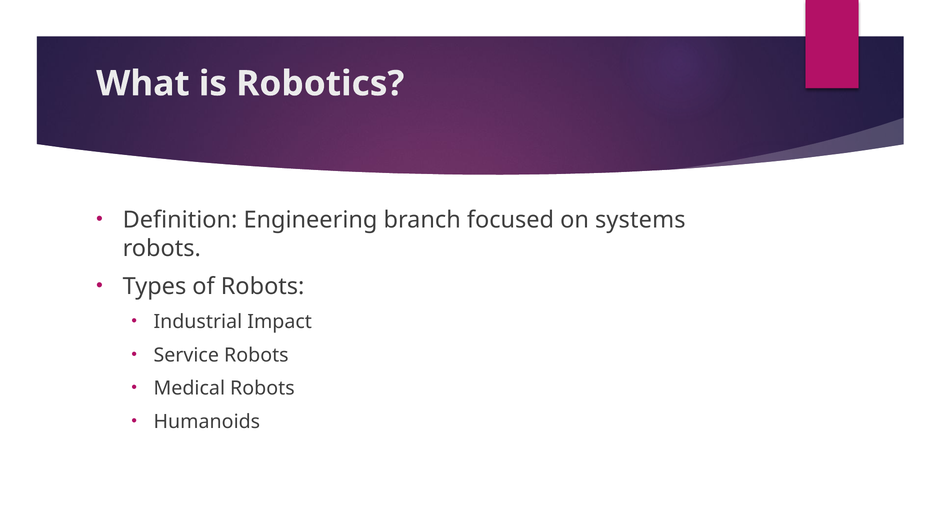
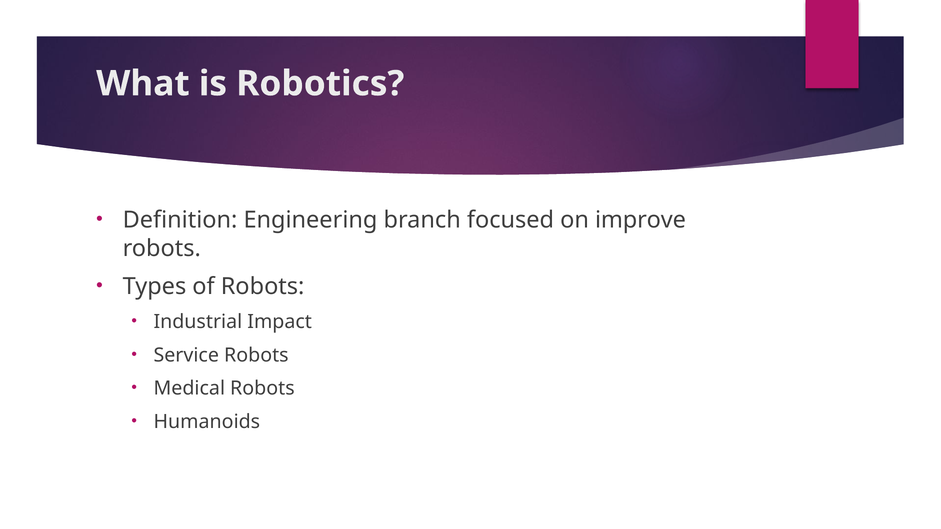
systems: systems -> improve (640, 220)
